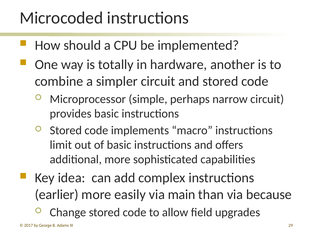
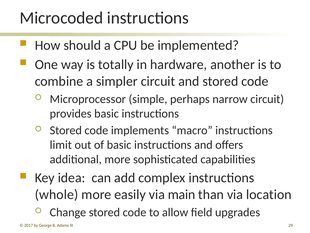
earlier: earlier -> whole (57, 194)
because: because -> location (269, 194)
